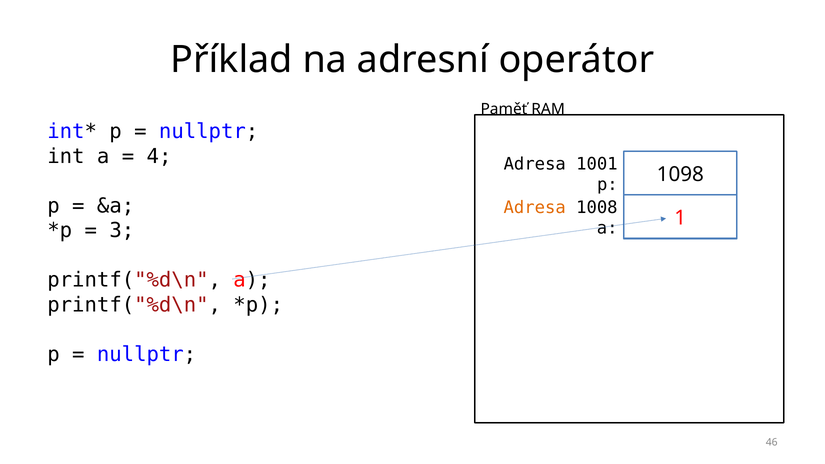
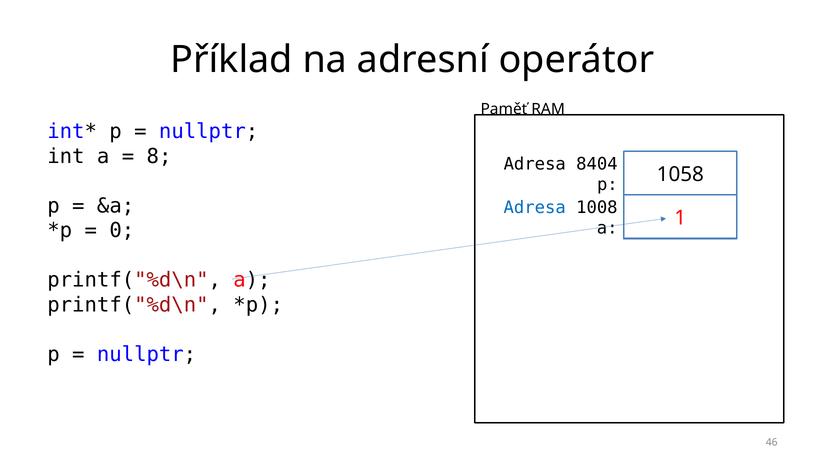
4: 4 -> 8 (159, 156)
1001: 1001 -> 8404 (597, 164)
1098: 1098 -> 1058 (680, 175)
Adresa colour: orange -> blue (535, 208)
3: 3 -> 0 (122, 231)
